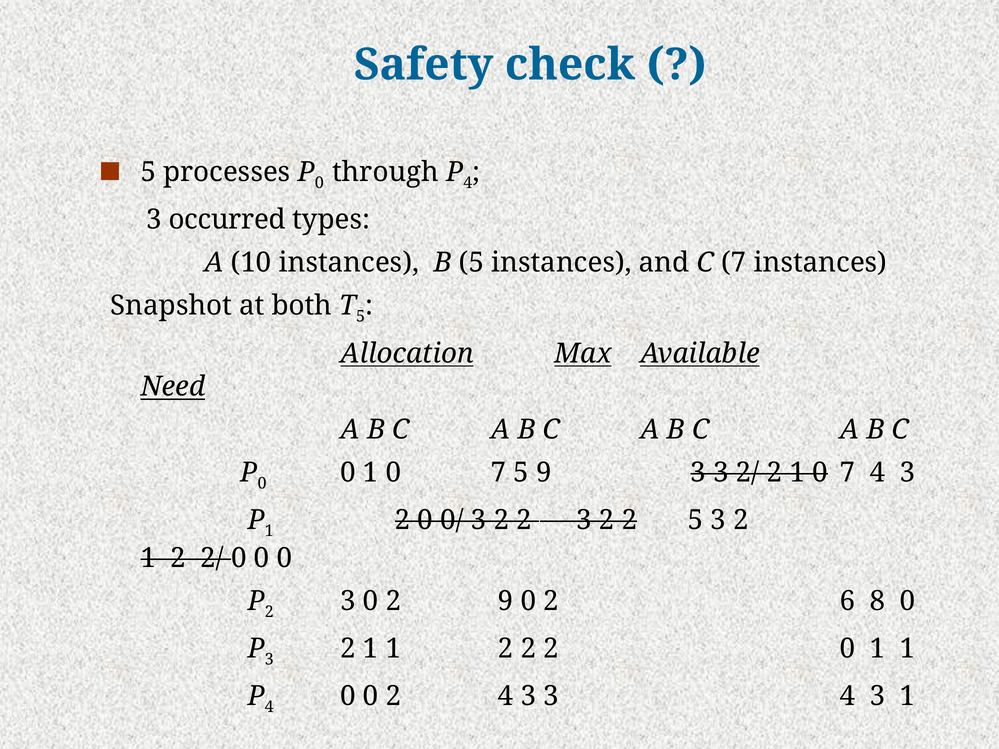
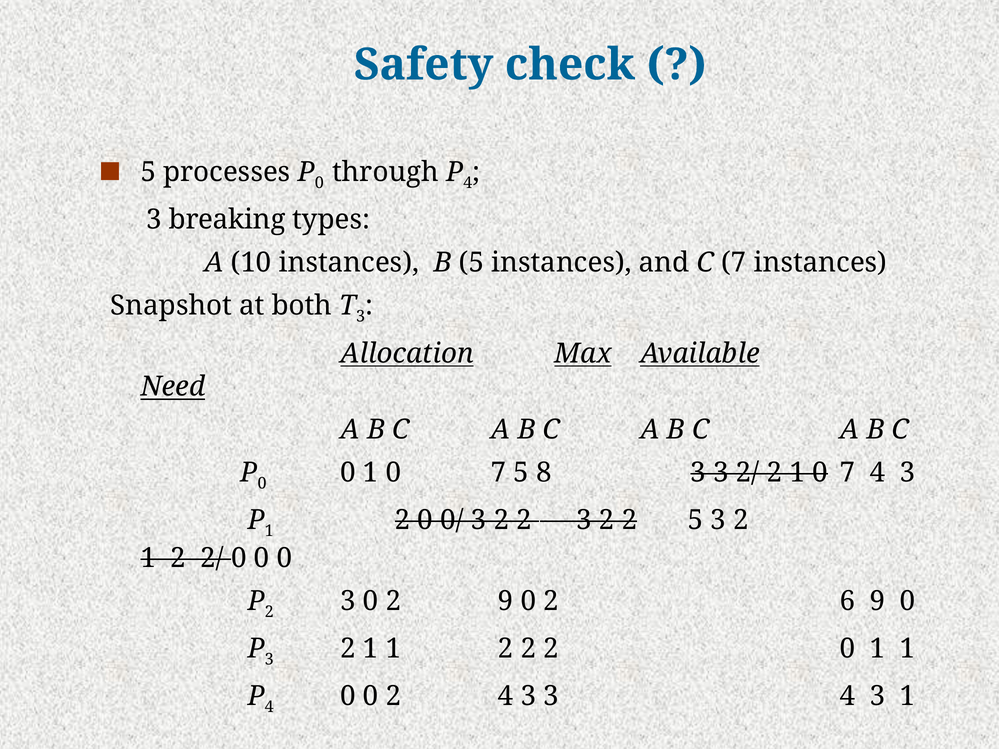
occurred: occurred -> breaking (227, 220)
5: 5 -> 3 (361, 317)
5 9: 9 -> 8 (544, 473)
6 8: 8 -> 9 (878, 601)
